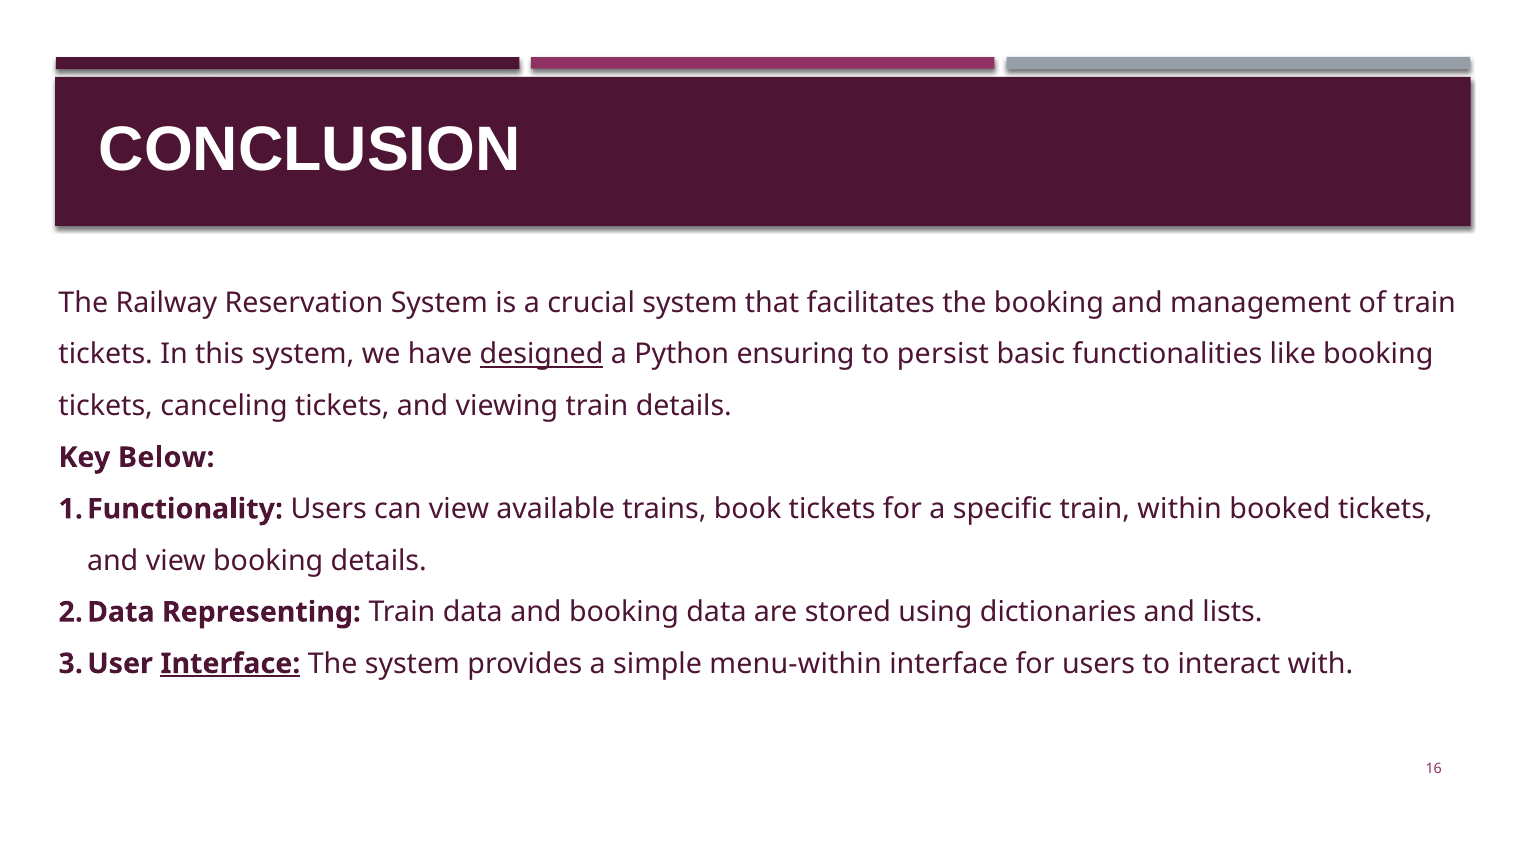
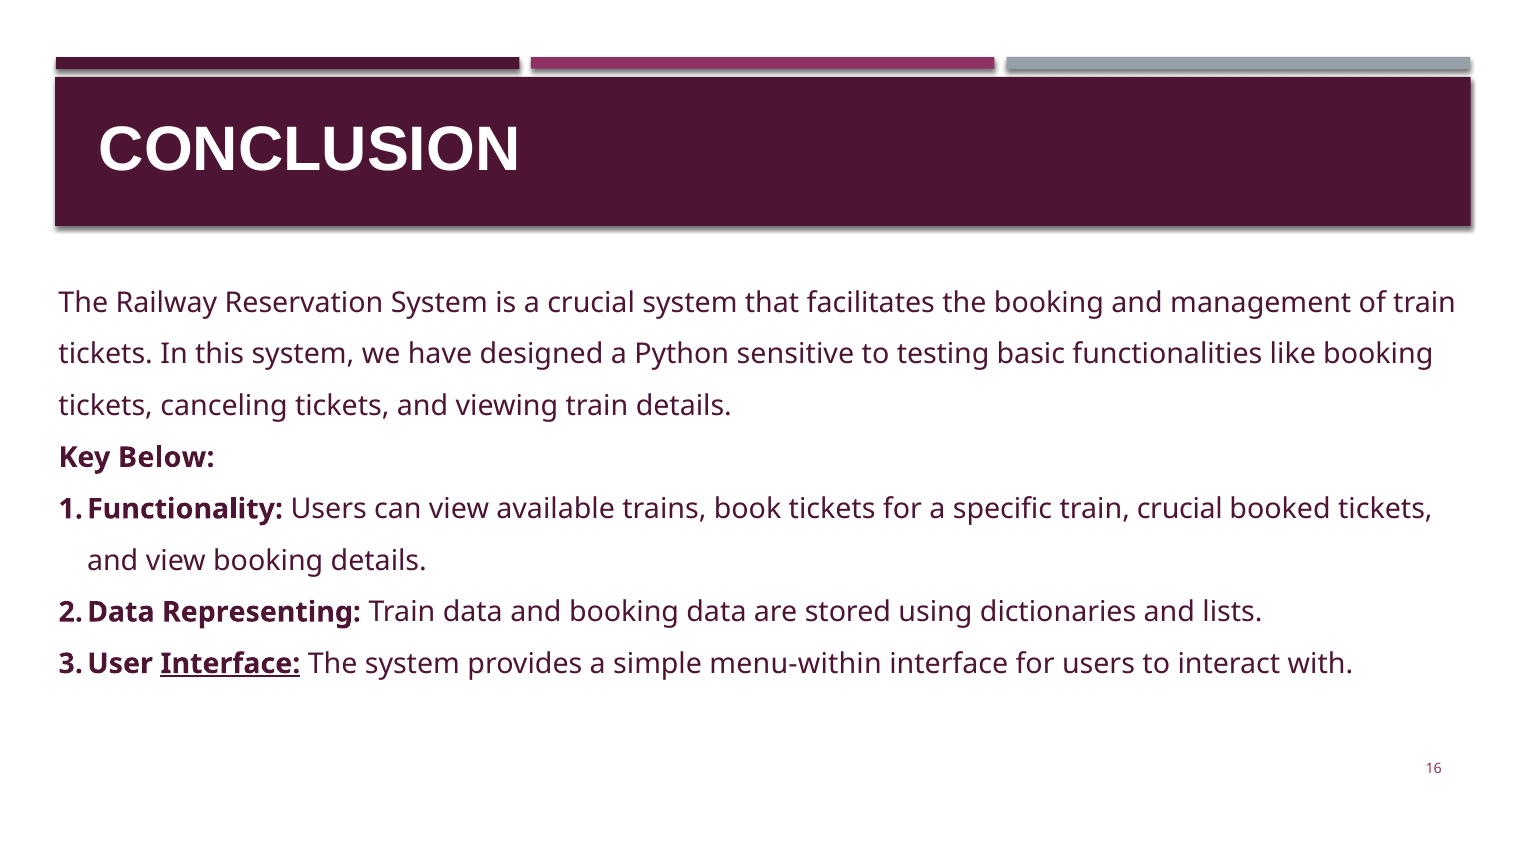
designed underline: present -> none (542, 354)
ensuring: ensuring -> sensitive (795, 354)
persist: persist -> testing (943, 354)
train within: within -> crucial (1180, 509)
